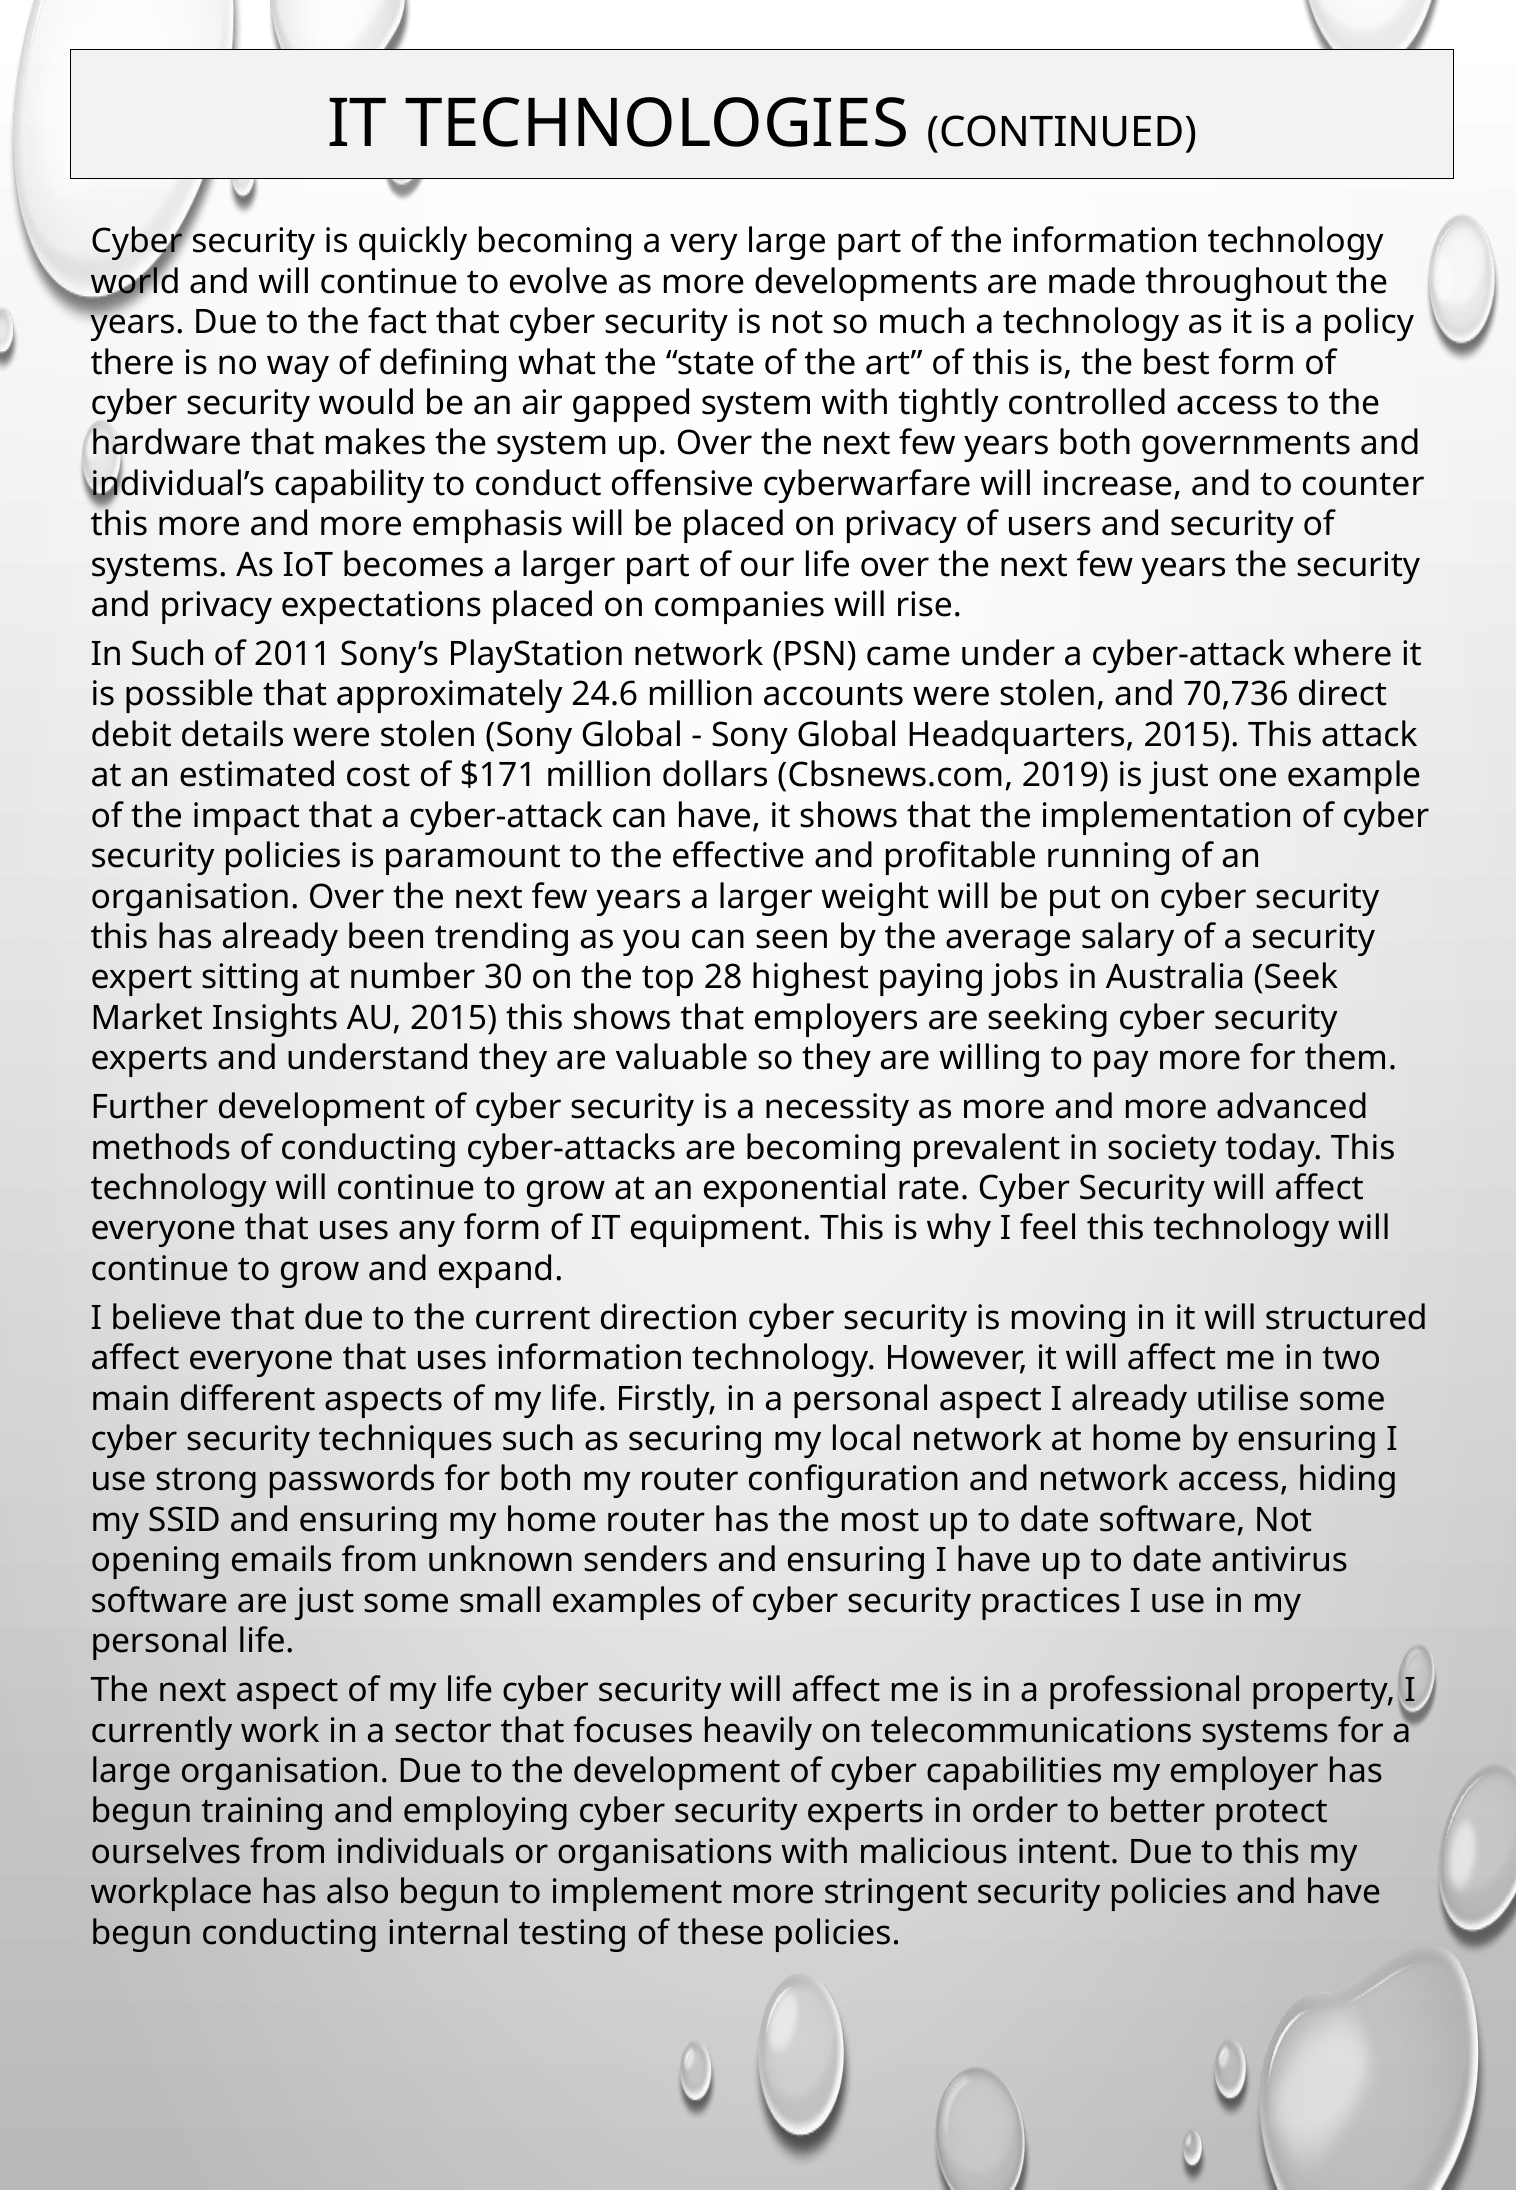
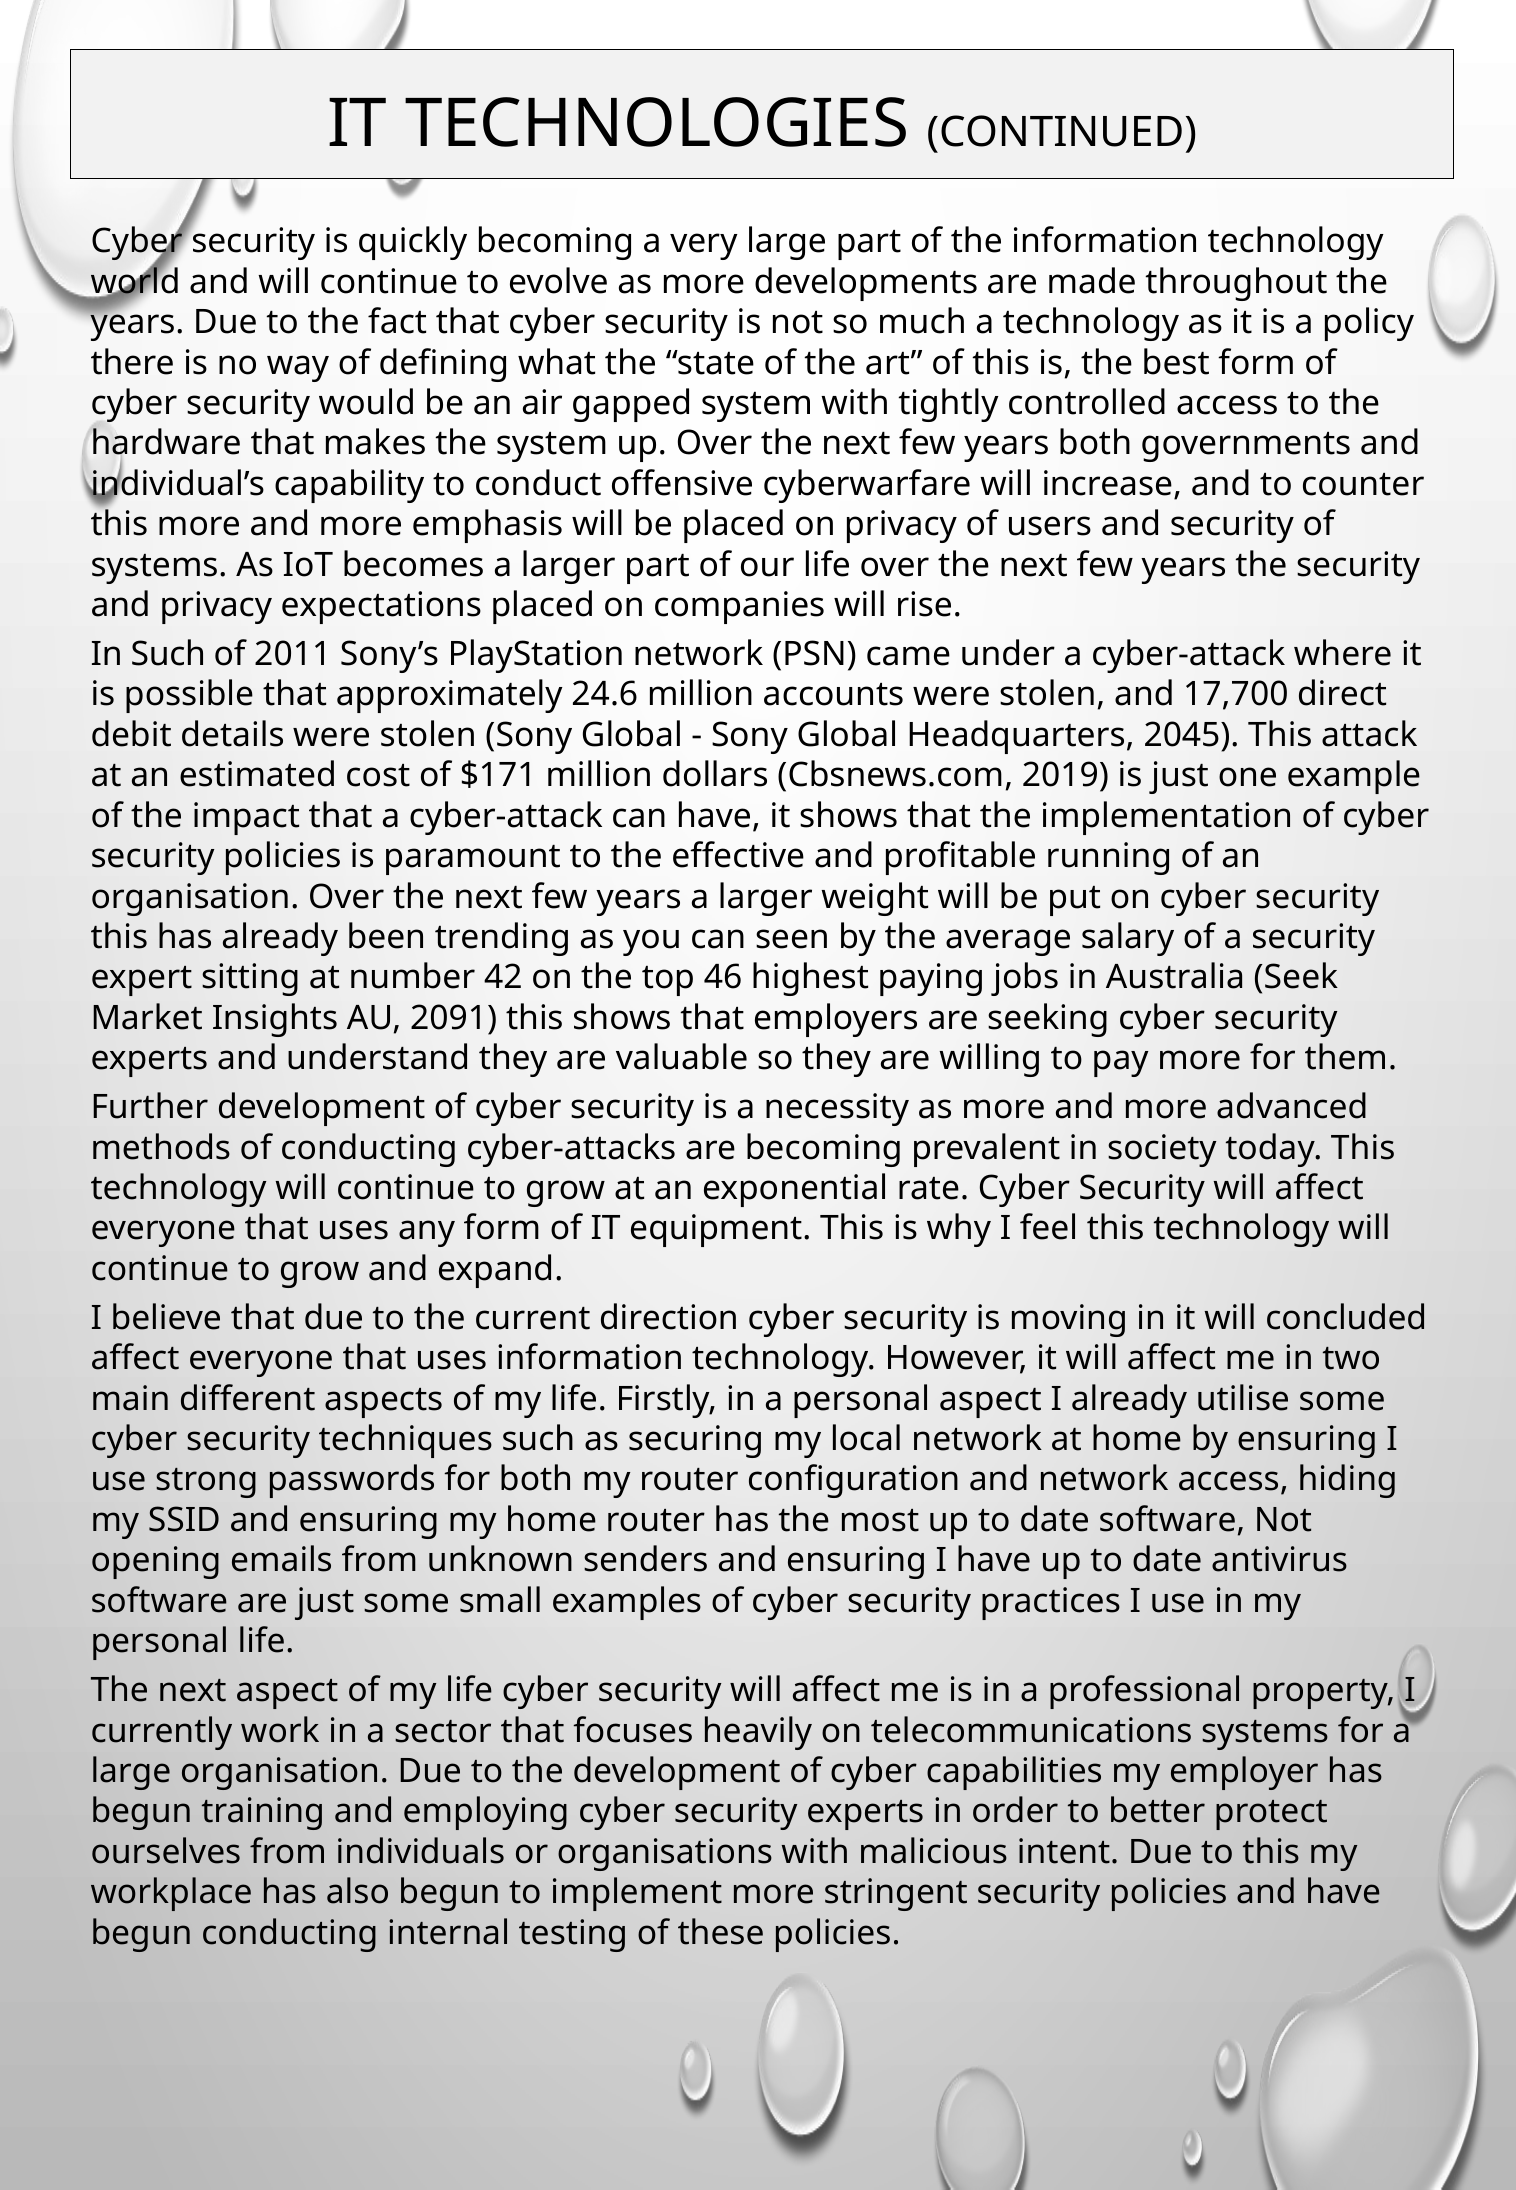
70,736: 70,736 -> 17,700 (1236, 695)
Headquarters 2015: 2015 -> 2045 (1192, 735)
30: 30 -> 42 (503, 978)
28: 28 -> 46 (723, 978)
AU 2015: 2015 -> 2091 (454, 1018)
structured: structured -> concluded (1346, 1318)
